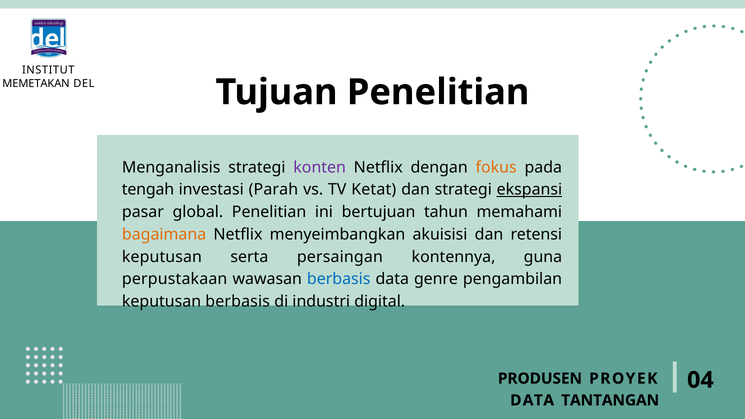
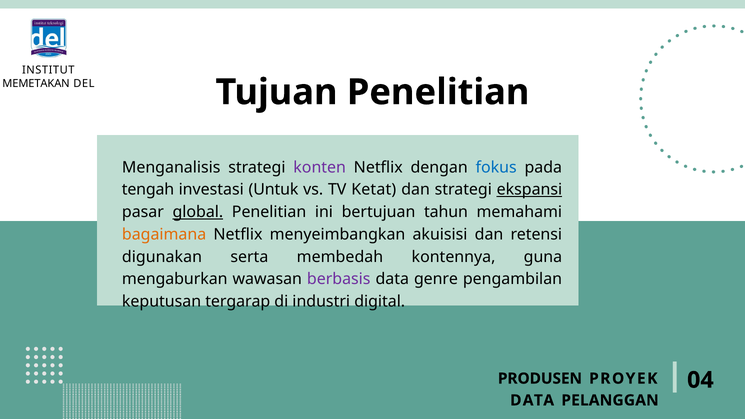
fokus colour: orange -> blue (496, 167)
Parah: Parah -> Untuk (274, 190)
global underline: none -> present (198, 212)
keputusan: keputusan -> digunakan (162, 257)
persaingan: persaingan -> membedah (340, 257)
perpustakaan: perpustakaan -> mengaburkan (175, 279)
berbasis colour: blue -> purple (339, 279)
keputusan berbasis: berbasis -> tergarap (238, 302)
TANTANGAN: TANTANGAN -> PELANGGAN (610, 400)
